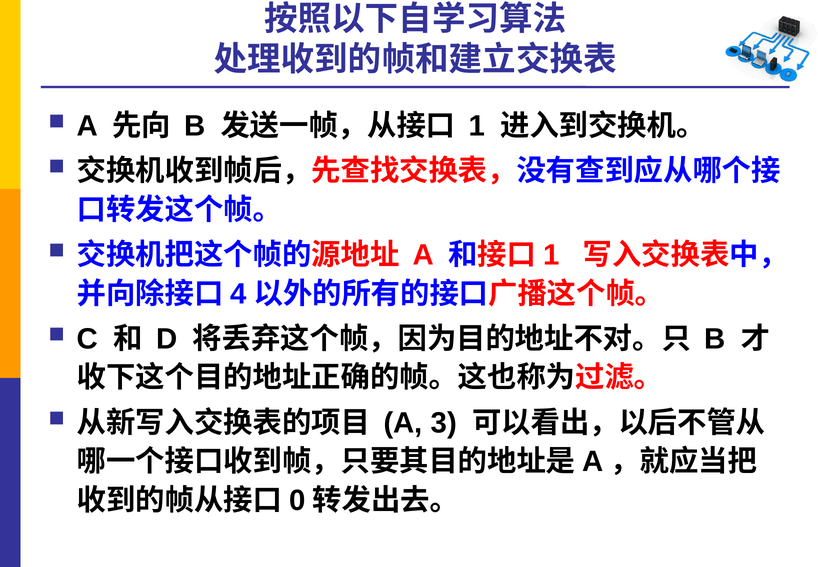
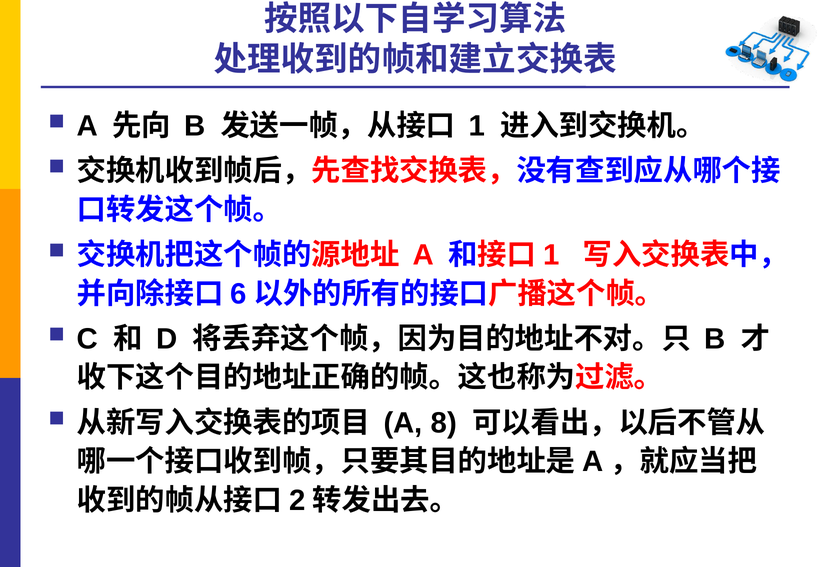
4: 4 -> 6 (239, 293)
3: 3 -> 8 (444, 422)
0: 0 -> 2 (297, 500)
